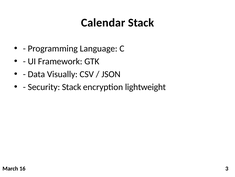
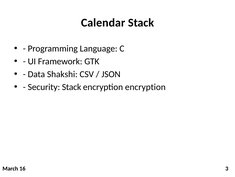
Visually: Visually -> Shakshi (62, 74)
encryption lightweight: lightweight -> encryption (145, 87)
